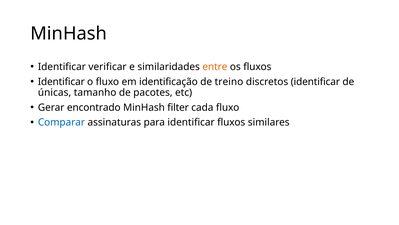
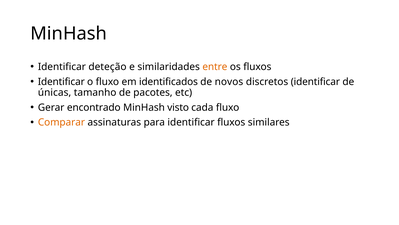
verificar: verificar -> deteção (107, 67)
identificação: identificação -> identificados (168, 81)
treino: treino -> novos (229, 81)
filter: filter -> visto (178, 107)
Comparar colour: blue -> orange (61, 122)
